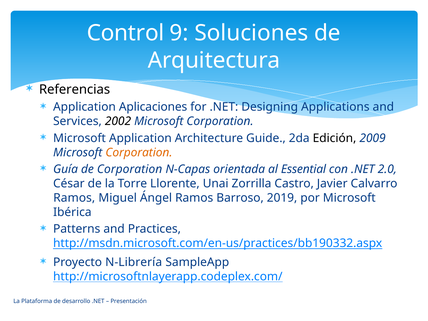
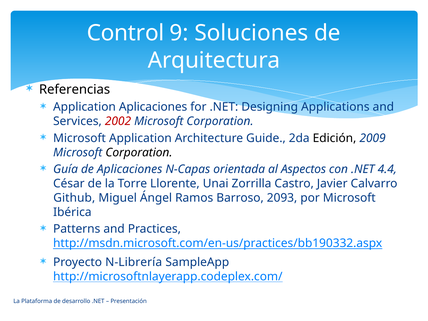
2002 colour: black -> red (118, 121)
Corporation colour: orange -> black (139, 152)
de Corporation: Corporation -> Aplicaciones (130, 169)
Essential: Essential -> Aspectos (304, 169)
2.0: 2.0 -> 4.4 (387, 169)
Ramos: Ramos -> Github (74, 198)
2019: 2019 -> 2093 (282, 198)
